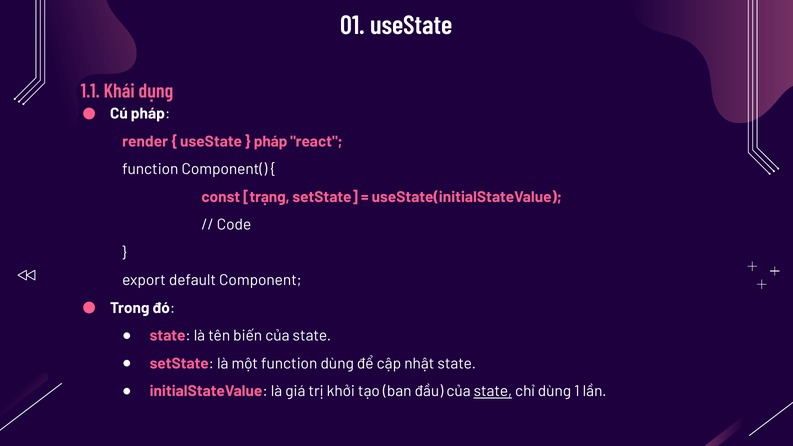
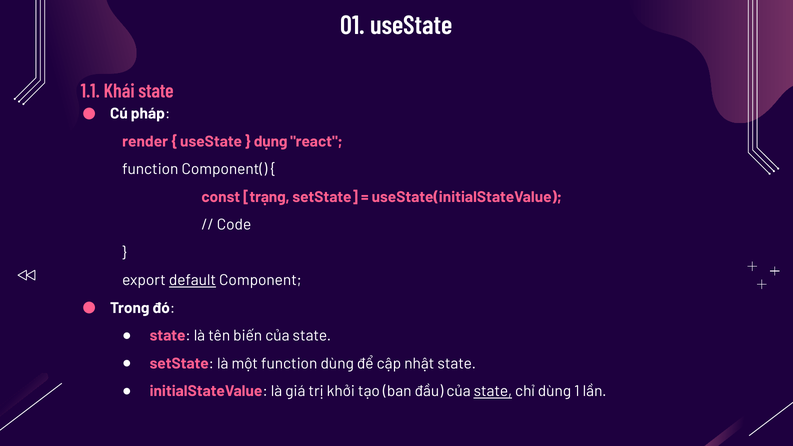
Khái dụng: dụng -> state (156, 91)
pháp: pháp -> dụng (271, 142)
default underline: none -> present (192, 280)
